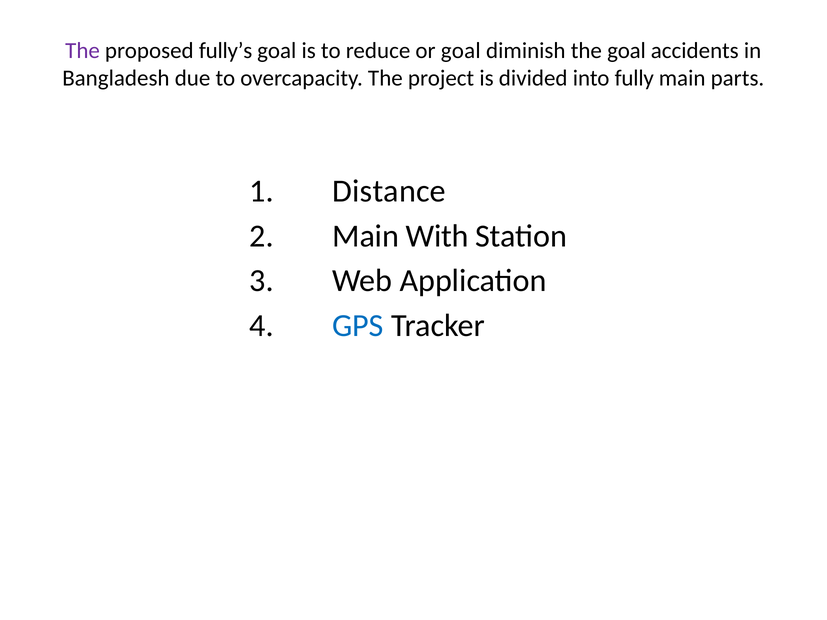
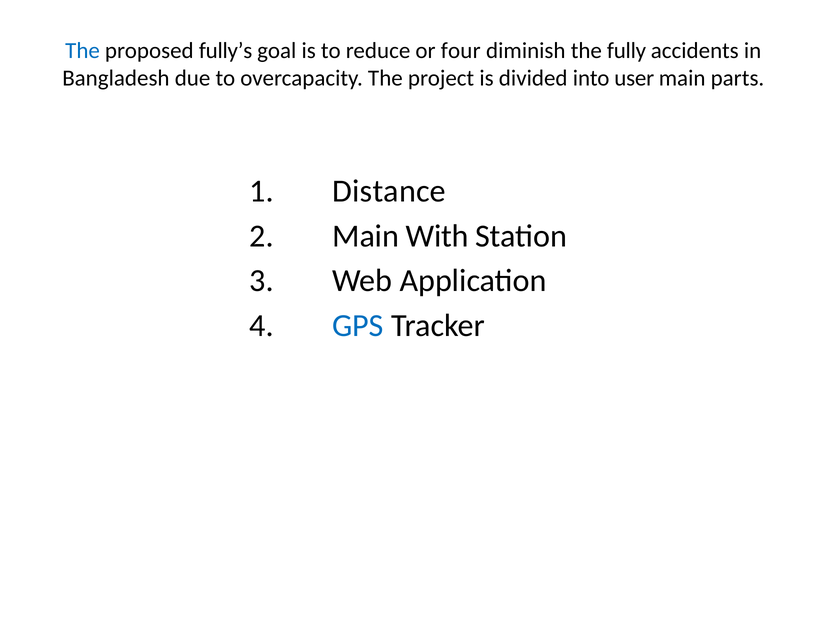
The colour: purple -> blue (83, 51)
or goal: goal -> four (461, 51)
the goal: goal -> fully (627, 51)
fully: fully -> user (634, 78)
